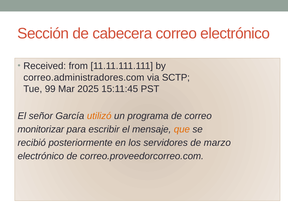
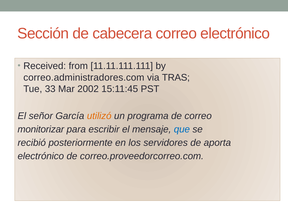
SCTP: SCTP -> TRAS (176, 78)
99: 99 -> 33 (50, 89)
2025: 2025 -> 2002 (88, 89)
que colour: orange -> blue (182, 129)
marzo: marzo -> aporta (217, 143)
